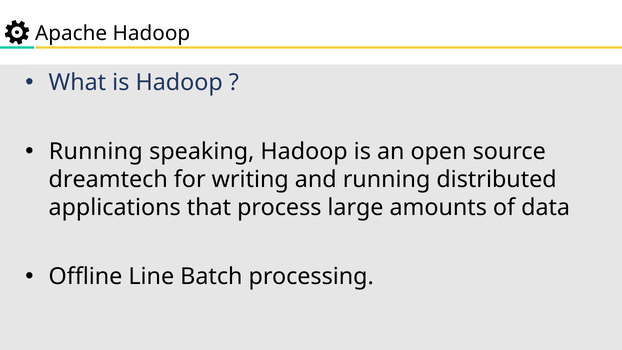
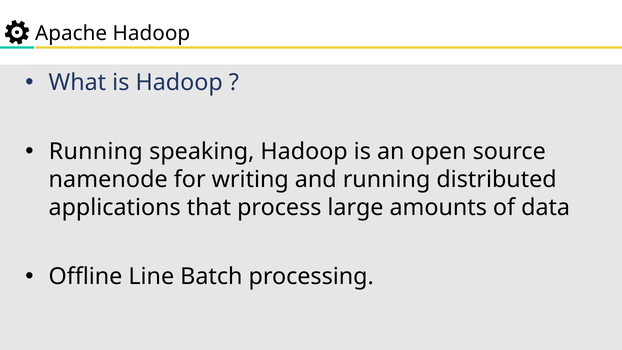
dreamtech: dreamtech -> namenode (108, 180)
